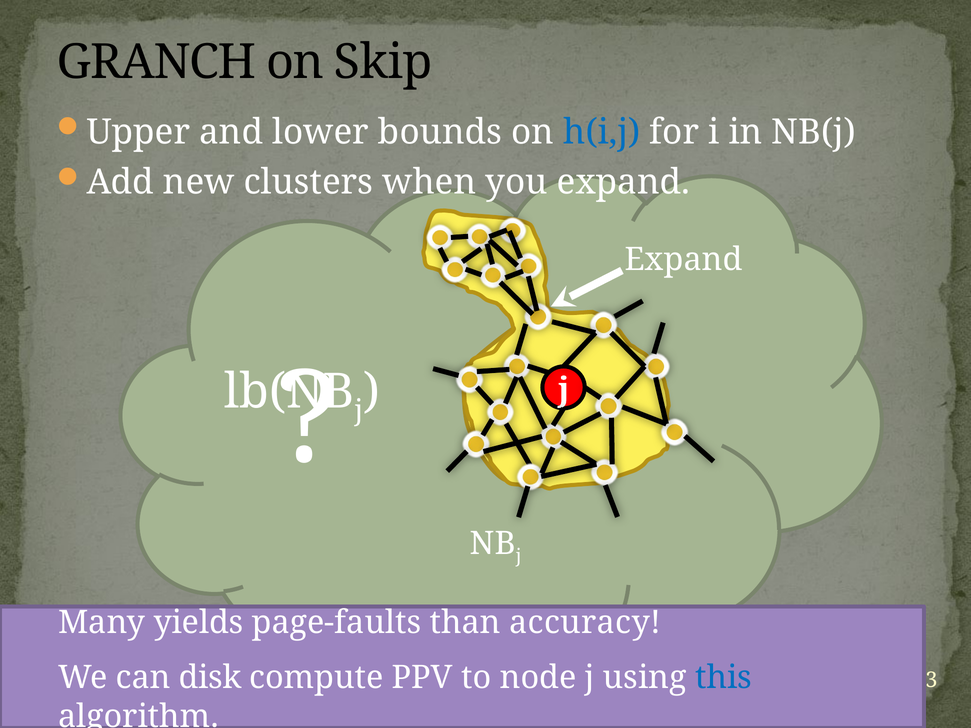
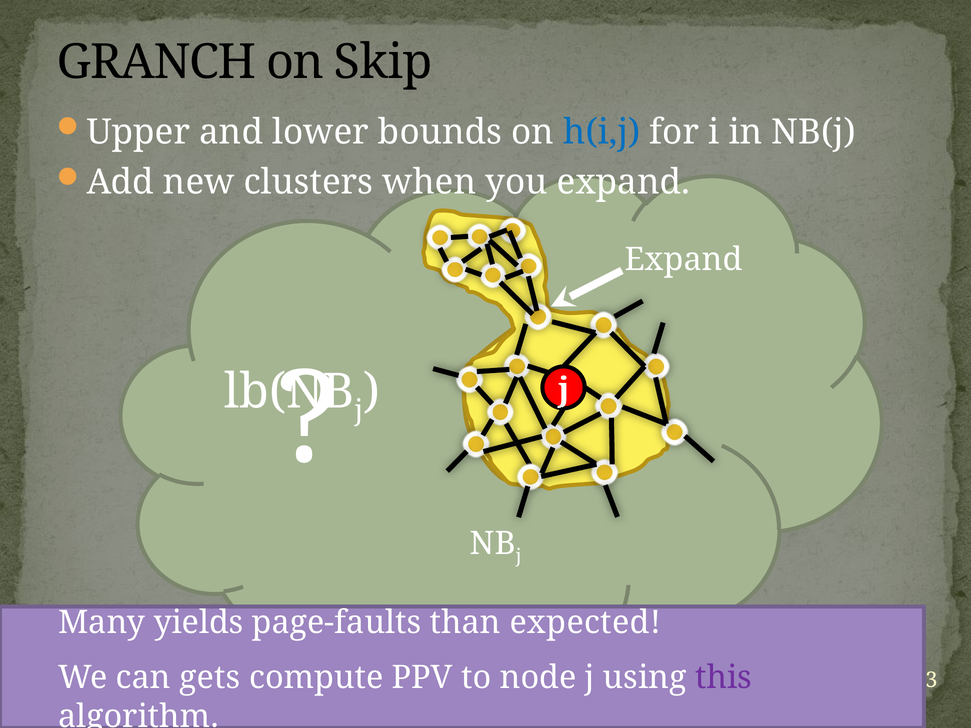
accuracy: accuracy -> expected (585, 623)
disk: disk -> gets (210, 678)
this colour: blue -> purple (724, 678)
